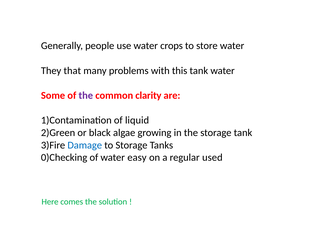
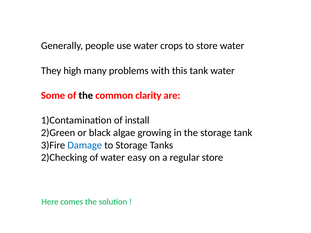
that: that -> high (72, 71)
the colour: purple -> black (86, 96)
liquid: liquid -> install (137, 120)
0)Checking: 0)Checking -> 2)Checking (64, 158)
regular used: used -> store (212, 158)
